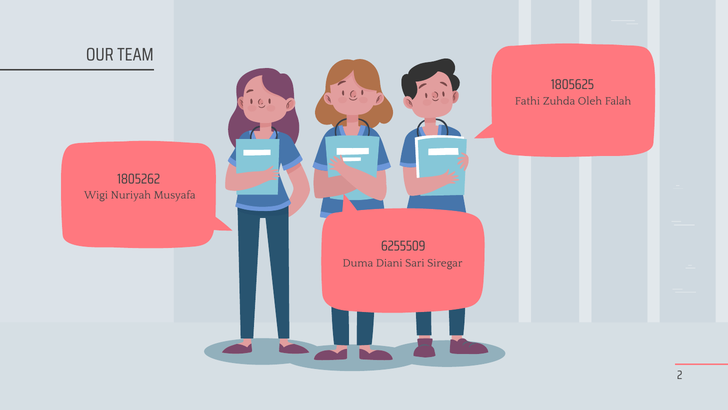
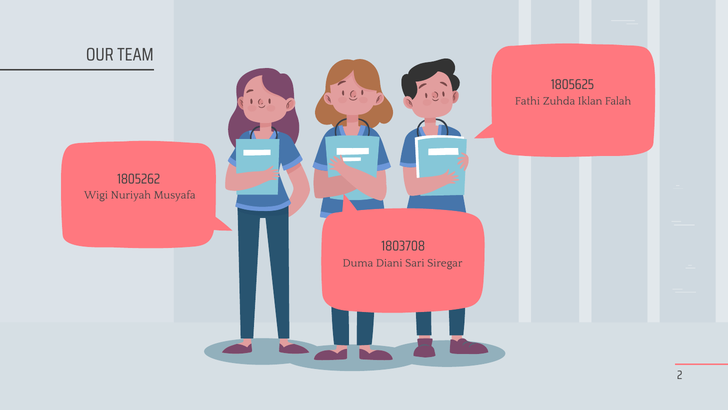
Oleh: Oleh -> Iklan (590, 101)
6255509: 6255509 -> 1803708 (403, 246)
